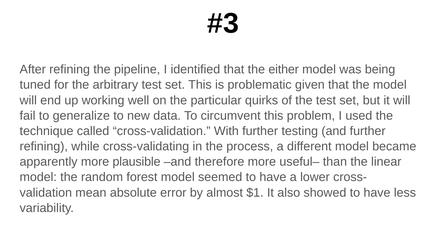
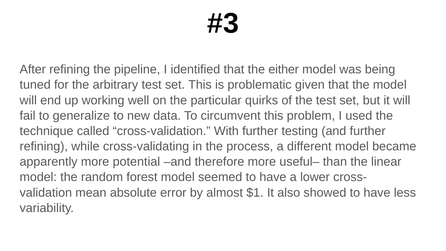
plausible: plausible -> potential (136, 162)
